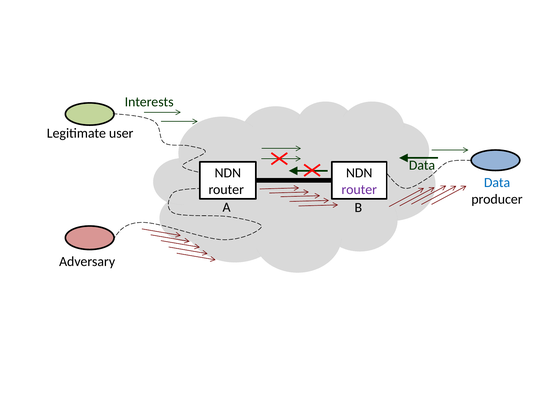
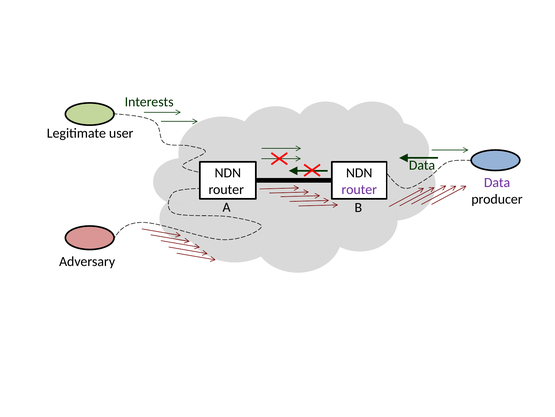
Data colour: blue -> purple (497, 182)
